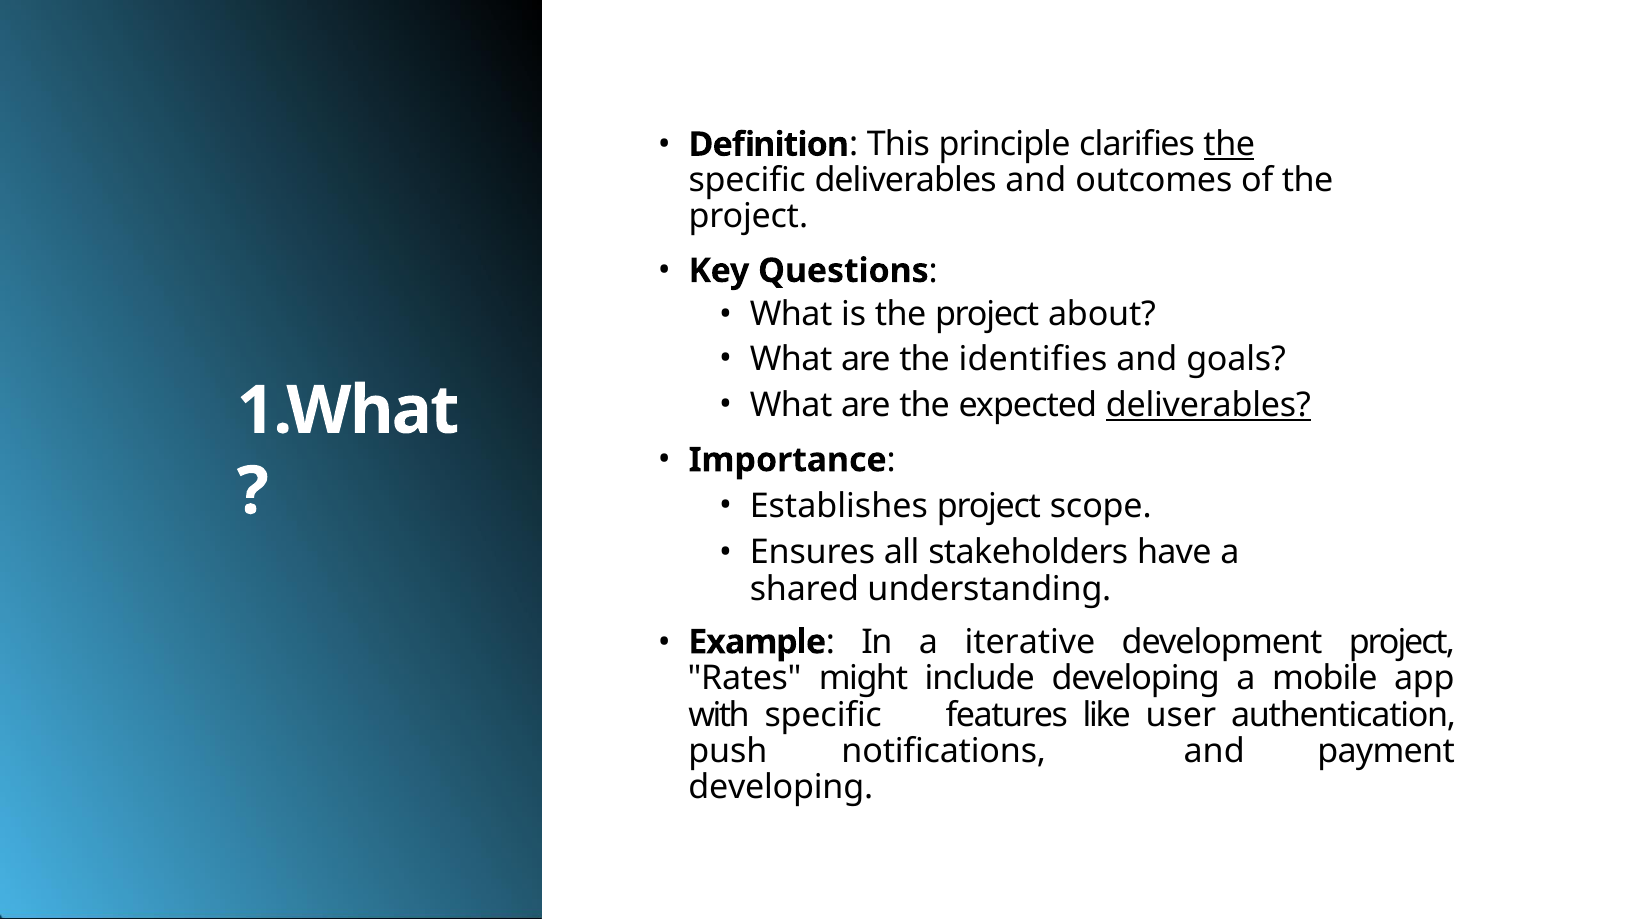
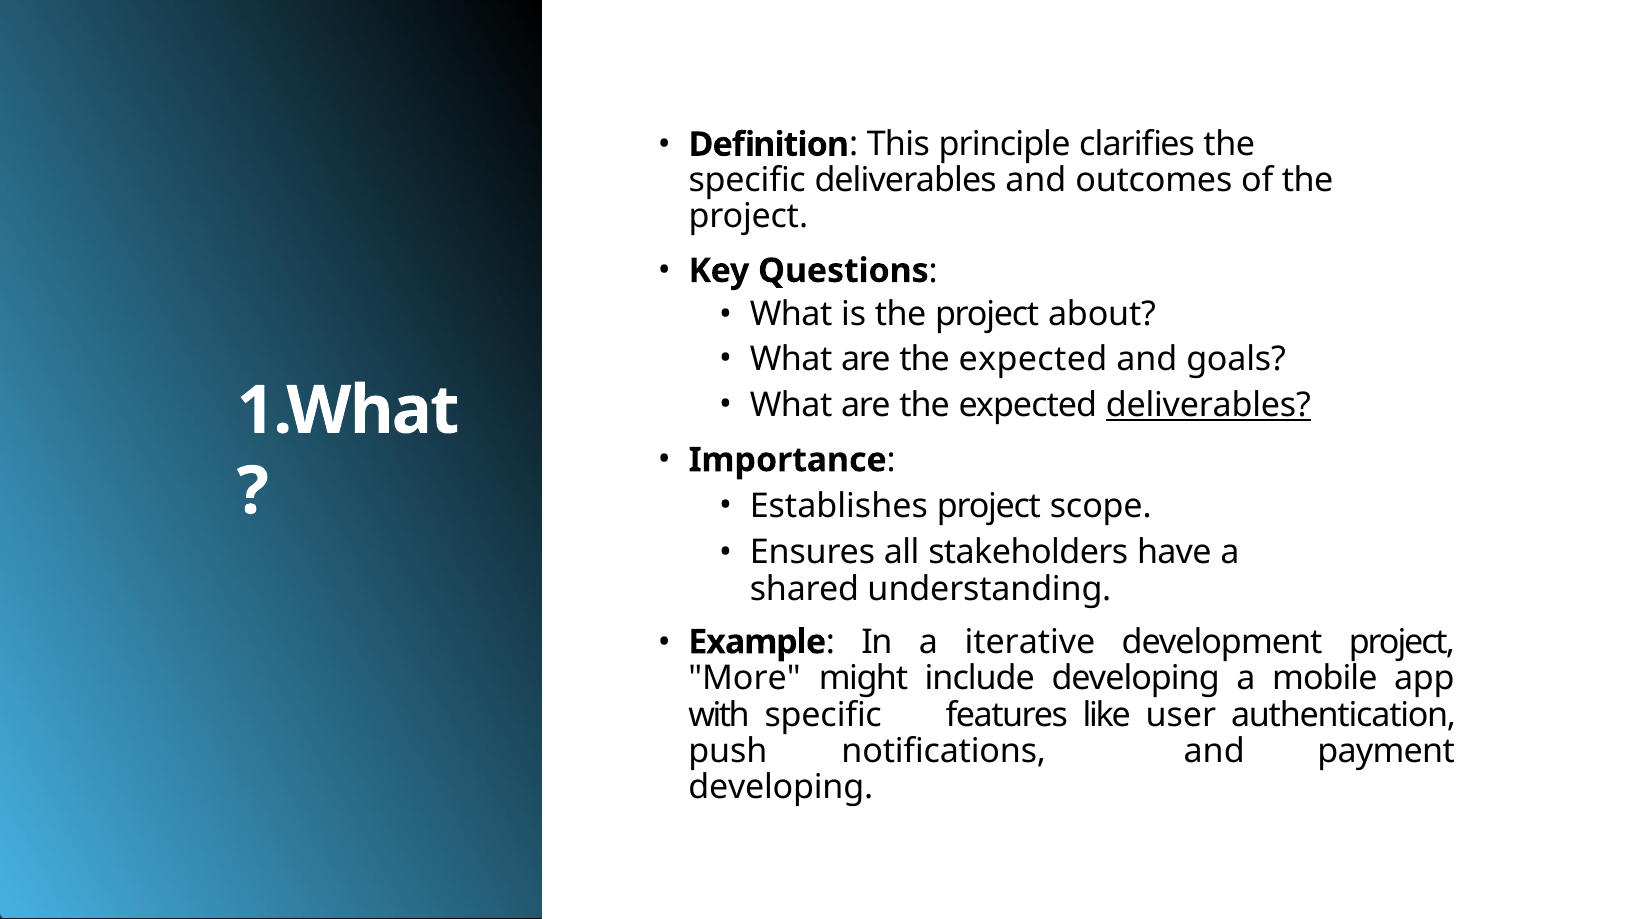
the underline: present -> none (1229, 145)
identifies: identifies -> expected (1033, 359)
Rates: Rates -> More (744, 679)
